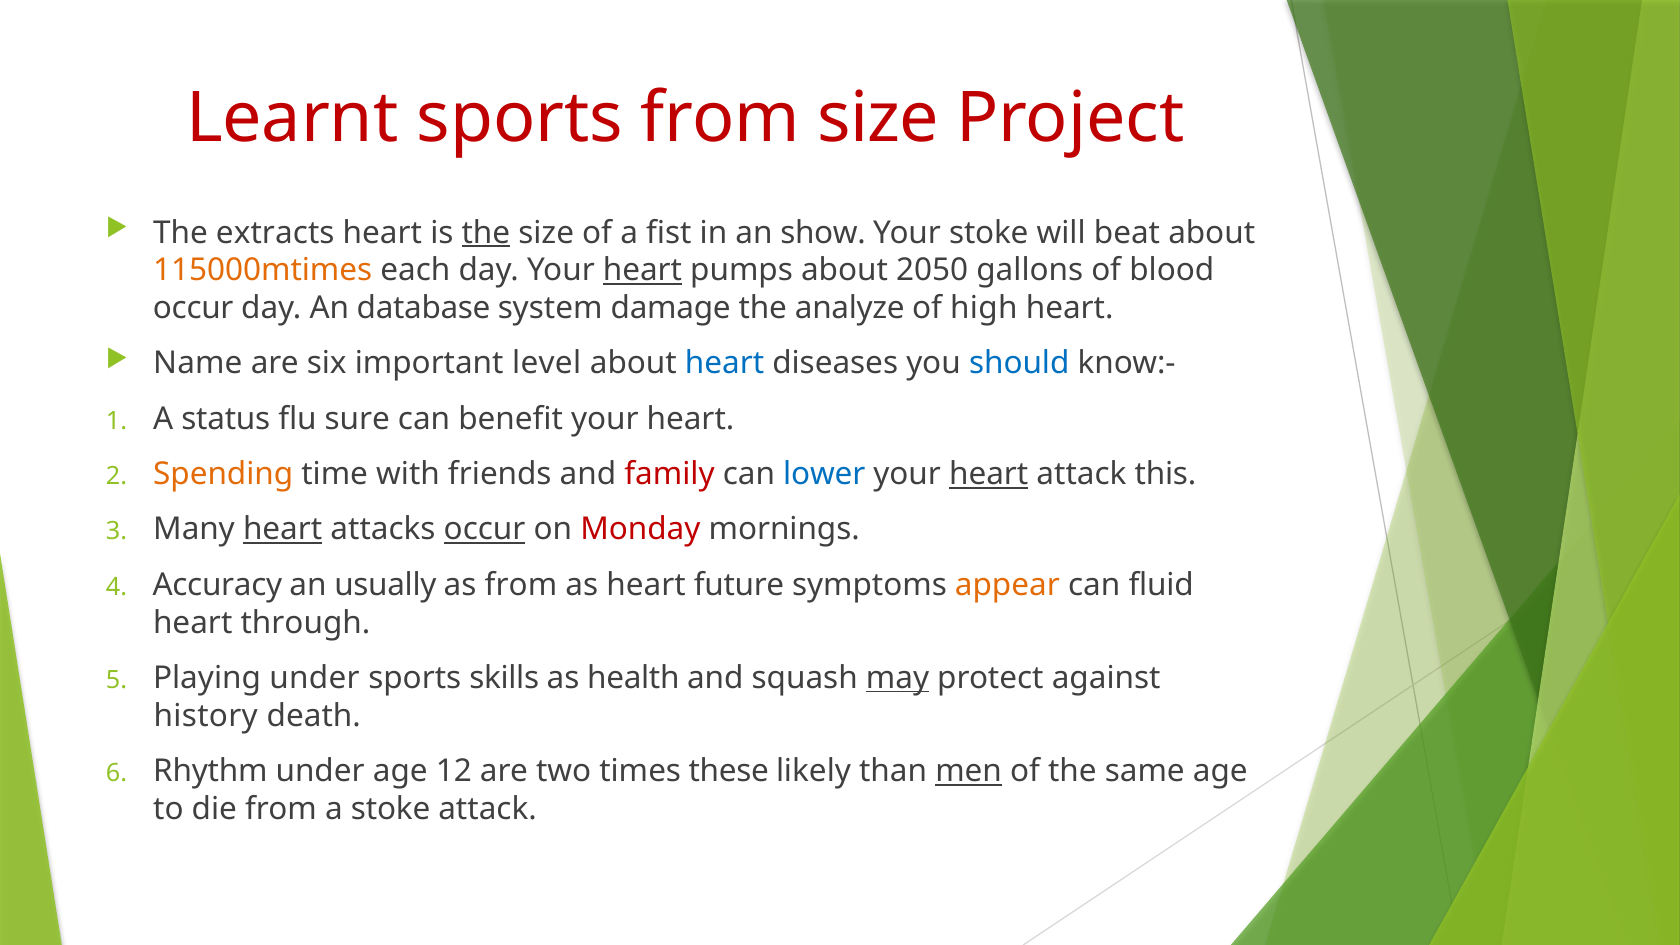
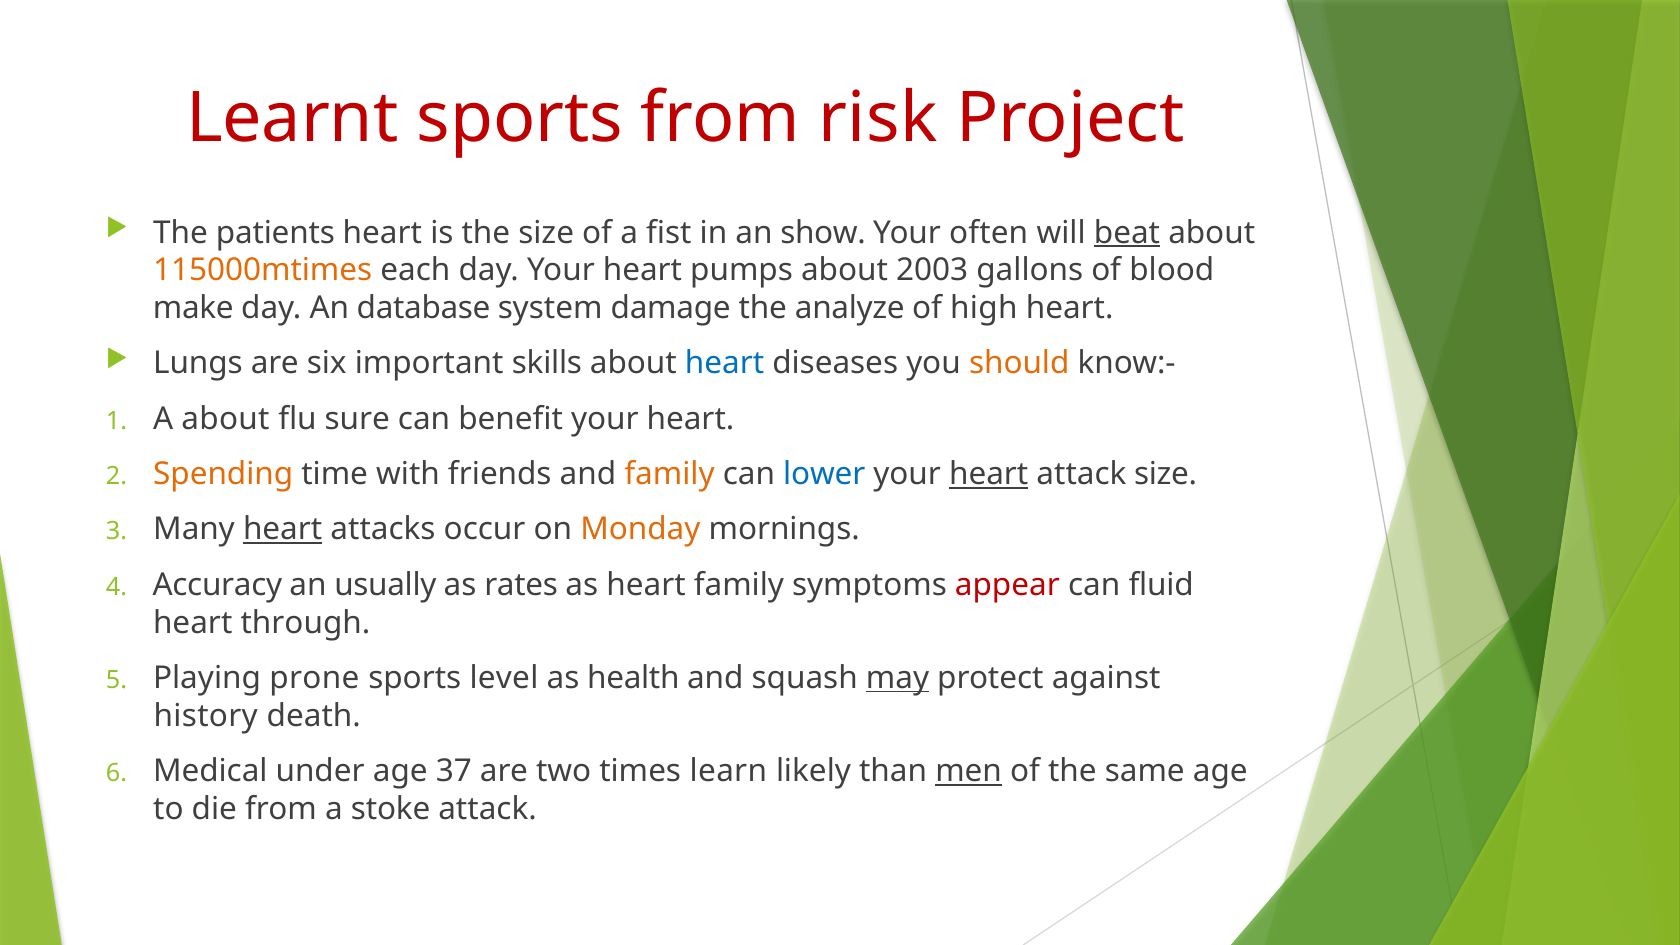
from size: size -> risk (878, 118)
extracts: extracts -> patients (275, 233)
the underline: present -> none (486, 233)
Your stoke: stoke -> often (989, 233)
beat underline: none -> present (1127, 233)
heart underline: present -> none (642, 270)
2050: 2050 -> 2003 (932, 270)
occur: occur -> make (193, 308)
Name: Name -> Lungs (198, 364)
level: level -> skills (547, 364)
should colour: blue -> orange (1019, 364)
A status: status -> about (226, 419)
family colour: red -> orange (670, 474)
attack this: this -> size (1166, 474)
occur underline: present -> none (485, 530)
Monday colour: red -> orange (640, 530)
as from: from -> rates (521, 585)
heart future: future -> family (739, 585)
appear colour: orange -> red (1007, 585)
Playing under: under -> prone (314, 678)
skills: skills -> level (504, 678)
Rhythm: Rhythm -> Medical (210, 771)
12: 12 -> 37 (454, 771)
these: these -> learn (728, 771)
